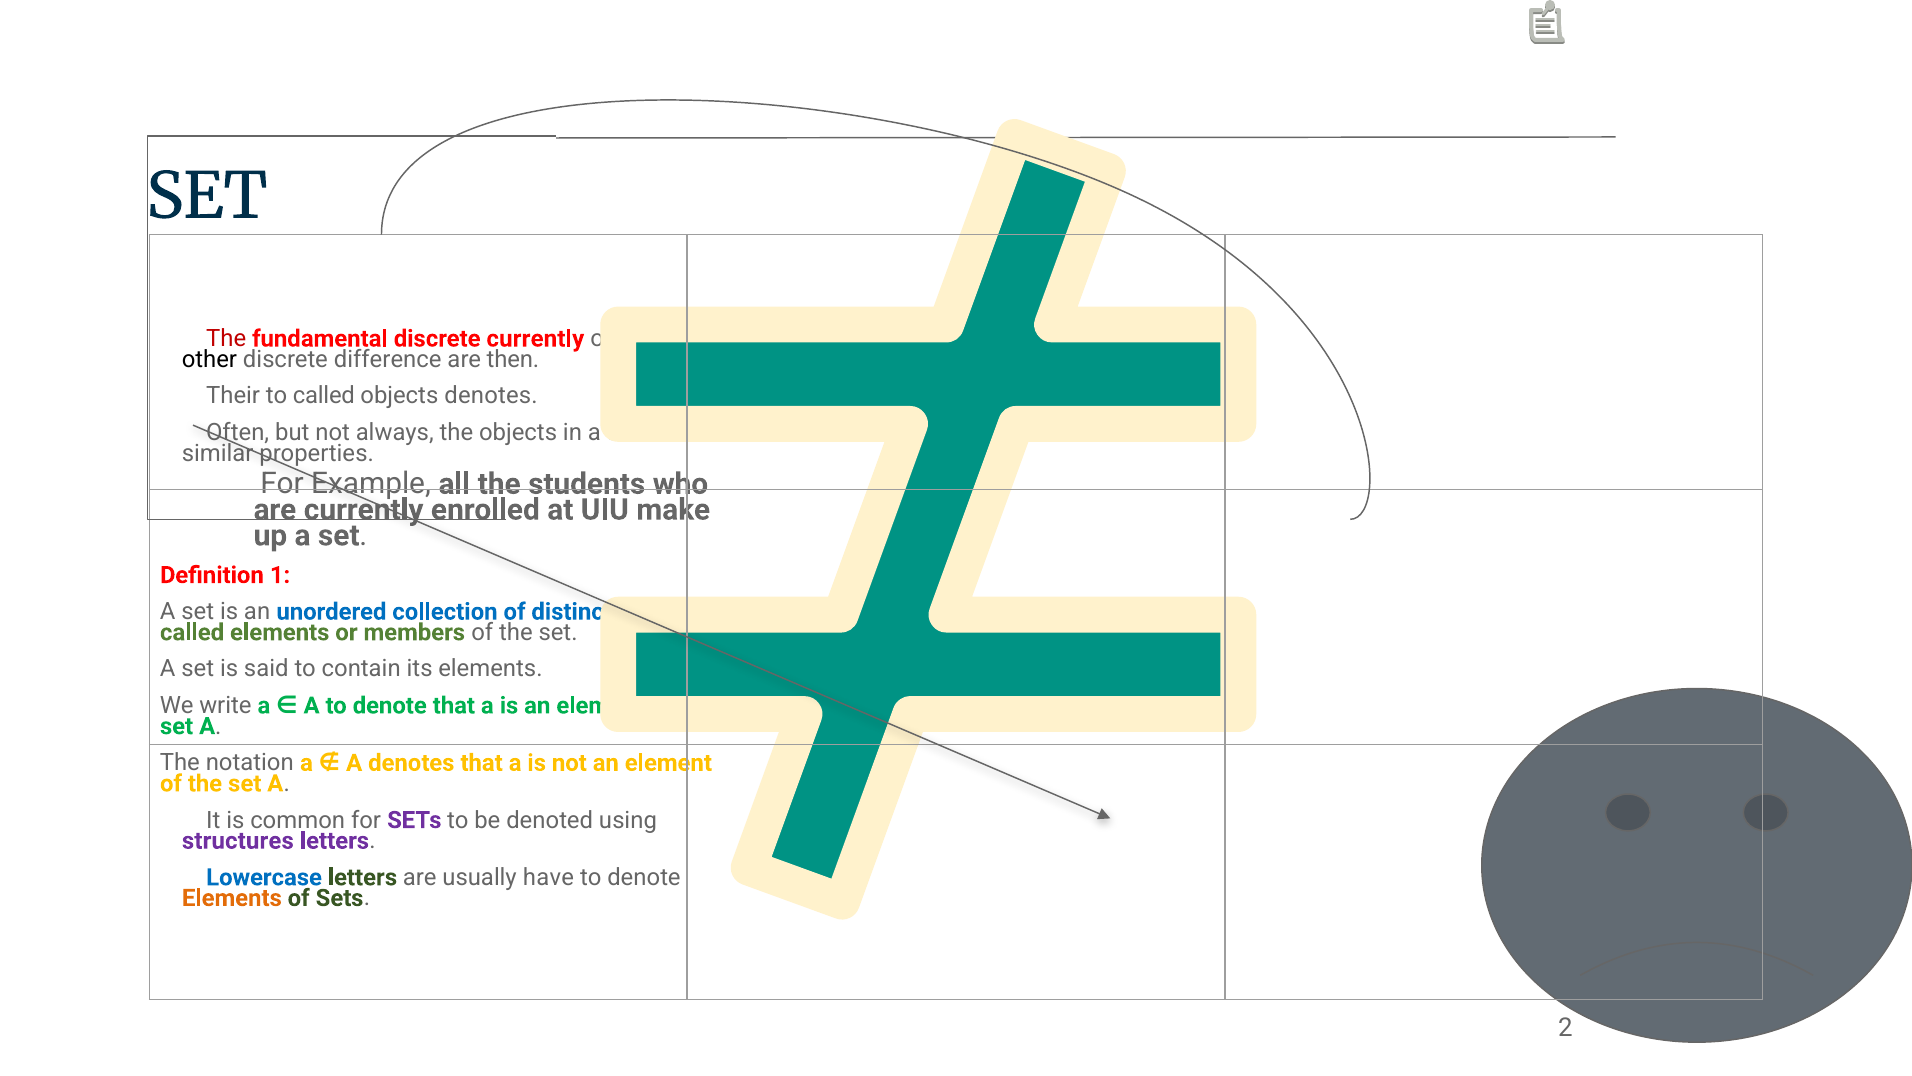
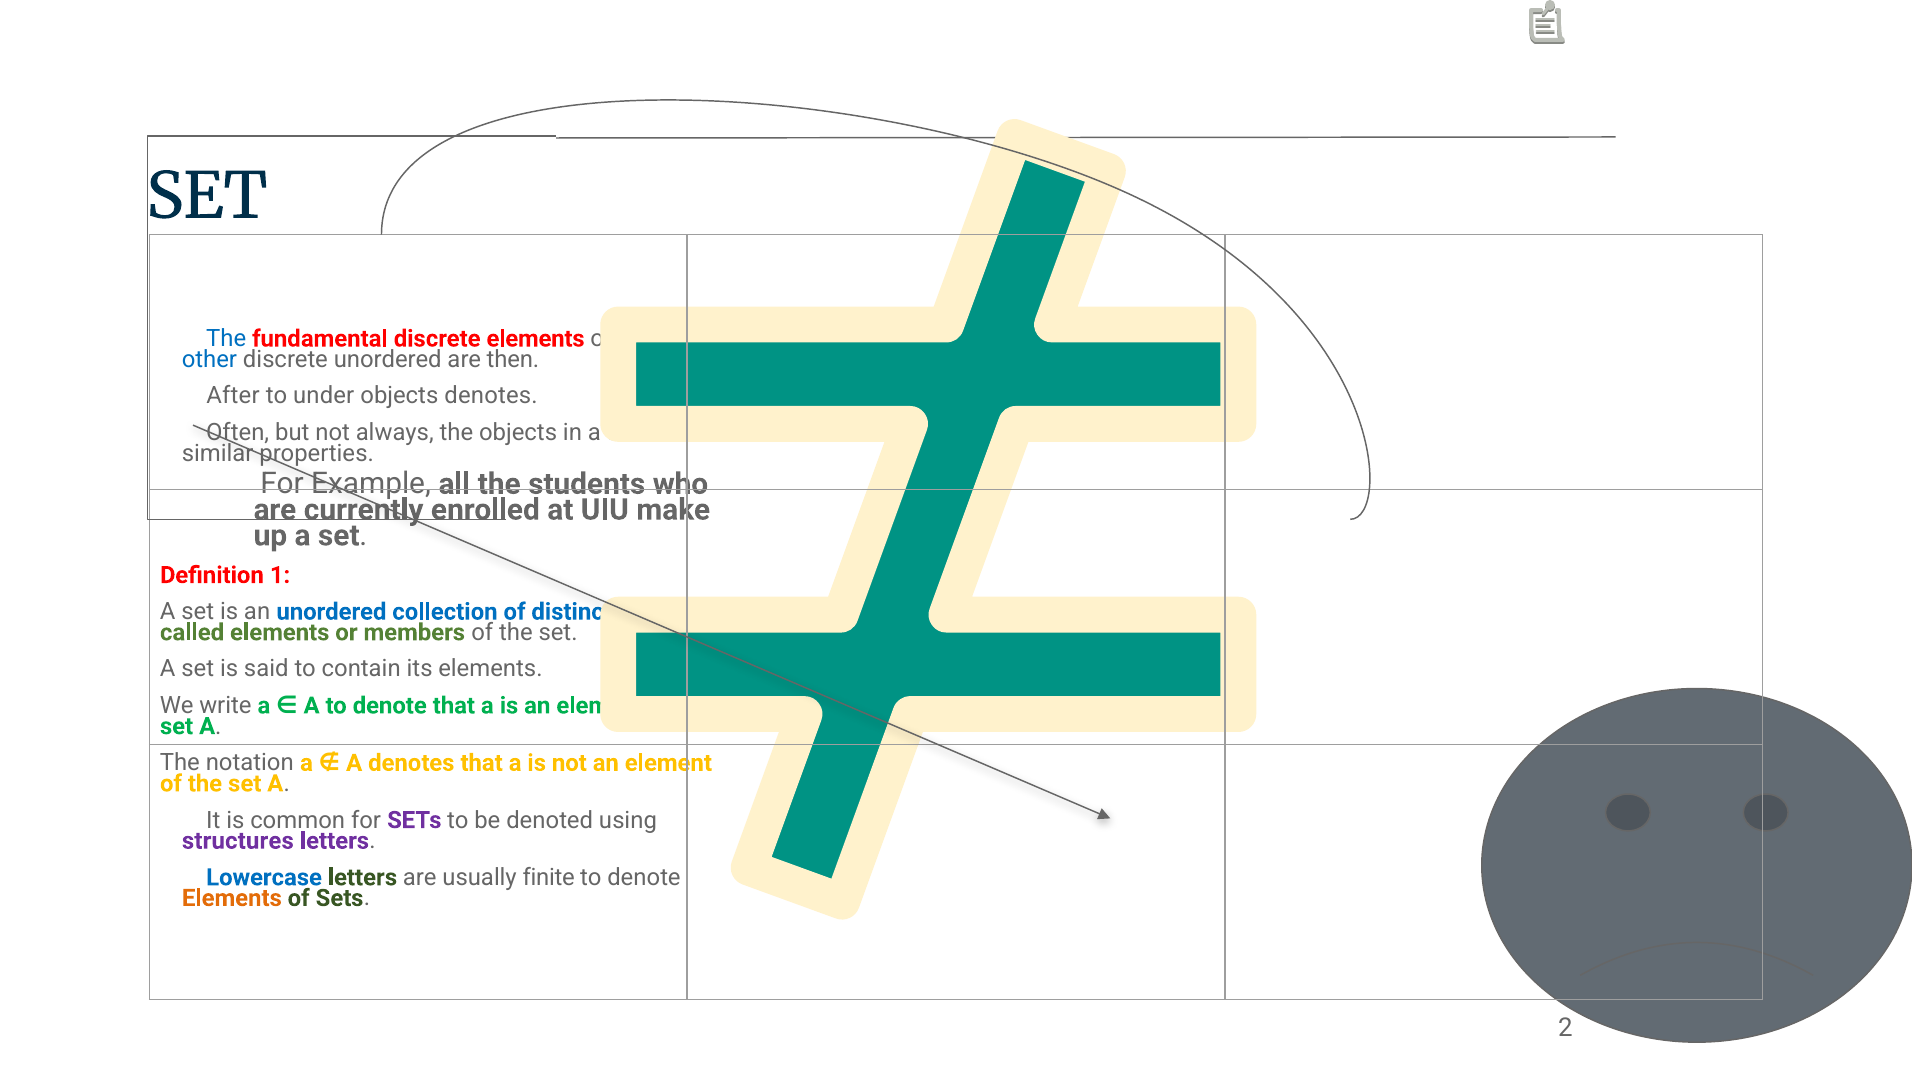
The colour: red -> blue (226, 338)
discrete currently: currently -> elements (536, 338)
other colour: black -> blue (209, 359)
discrete difference: difference -> unordered (388, 359)
Their: Their -> After (233, 396)
to called: called -> under (324, 396)
usually have: have -> finite (549, 877)
